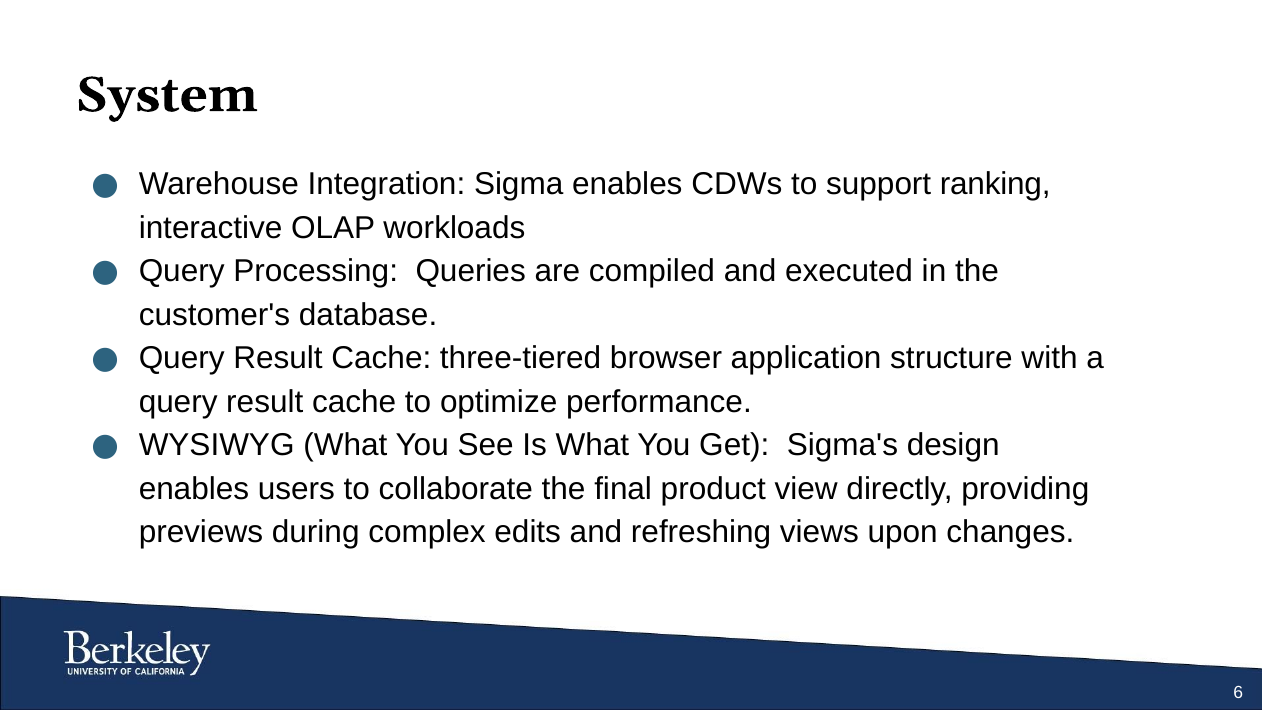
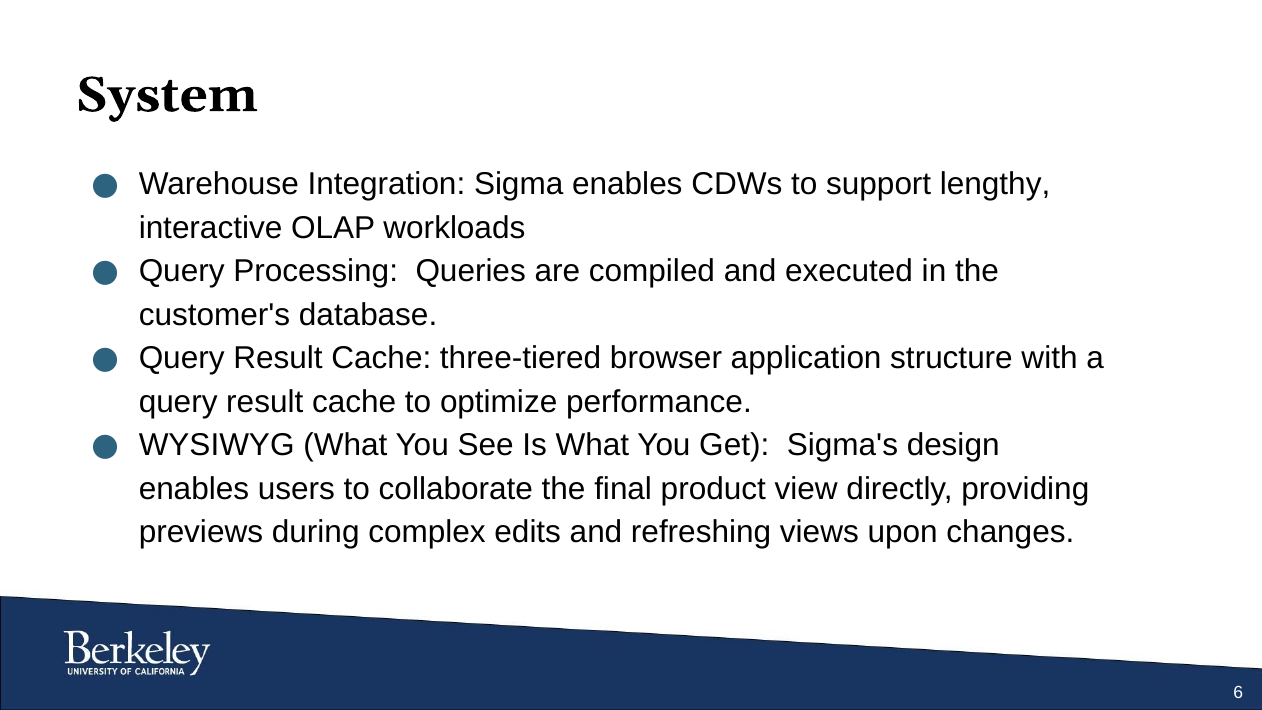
ranking: ranking -> lengthy (995, 184)
